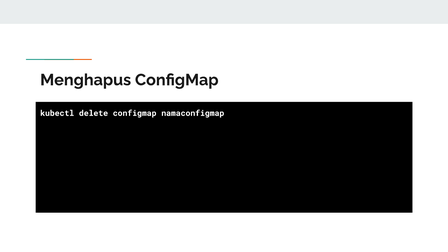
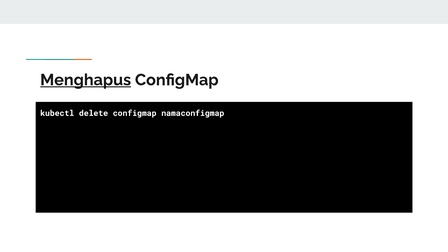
Menghapus underline: none -> present (86, 80)
